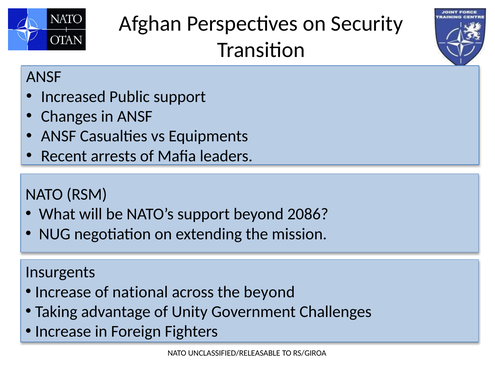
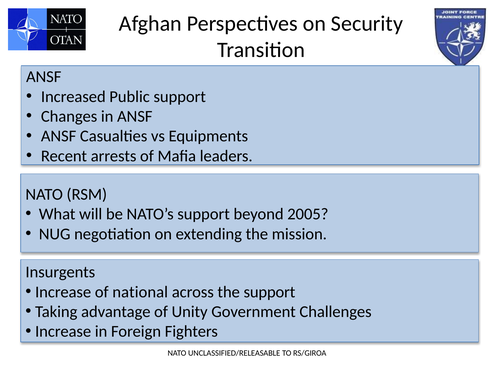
2086: 2086 -> 2005 (308, 214)
the beyond: beyond -> support (269, 292)
